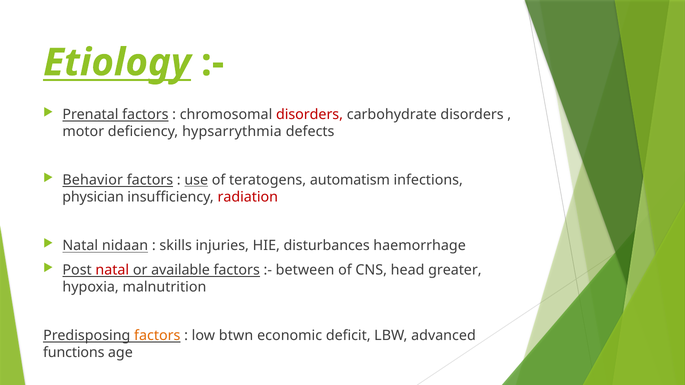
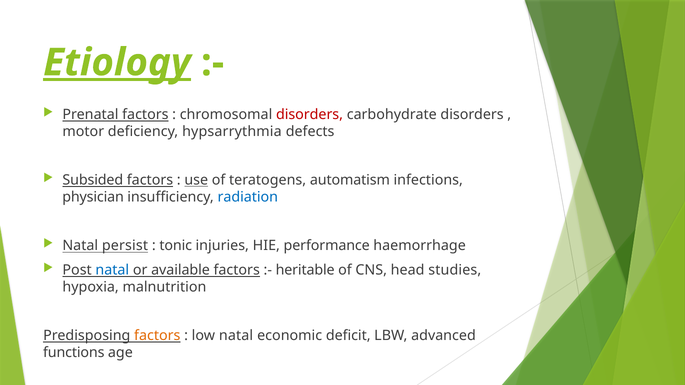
Etiology underline: none -> present (117, 63)
Behavior: Behavior -> Subsided (93, 180)
radiation colour: red -> blue (248, 197)
nidaan: nidaan -> persist (125, 246)
skills: skills -> tonic (176, 246)
disturbances: disturbances -> performance (327, 246)
natal colour: red -> blue (112, 270)
between: between -> heritable (305, 270)
greater: greater -> studies (455, 270)
low btwn: btwn -> natal (236, 336)
